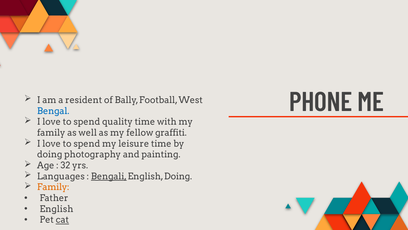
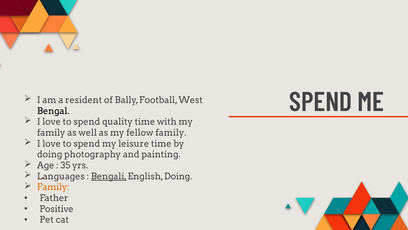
PHONE: PHONE -> SPEND (321, 102)
Bengal colour: blue -> black (53, 111)
fellow graffiti: graffiti -> family (171, 133)
32: 32 -> 35 (65, 165)
English: English -> Positive (57, 209)
cat underline: present -> none (62, 220)
